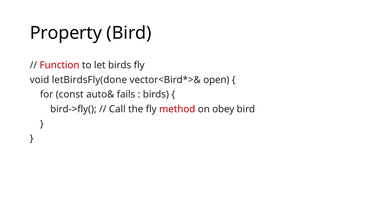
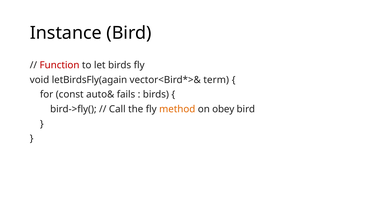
Property: Property -> Instance (66, 33)
letBirdsFly(done: letBirdsFly(done -> letBirdsFly(again (89, 80)
open: open -> term (216, 80)
method colour: red -> orange (177, 109)
